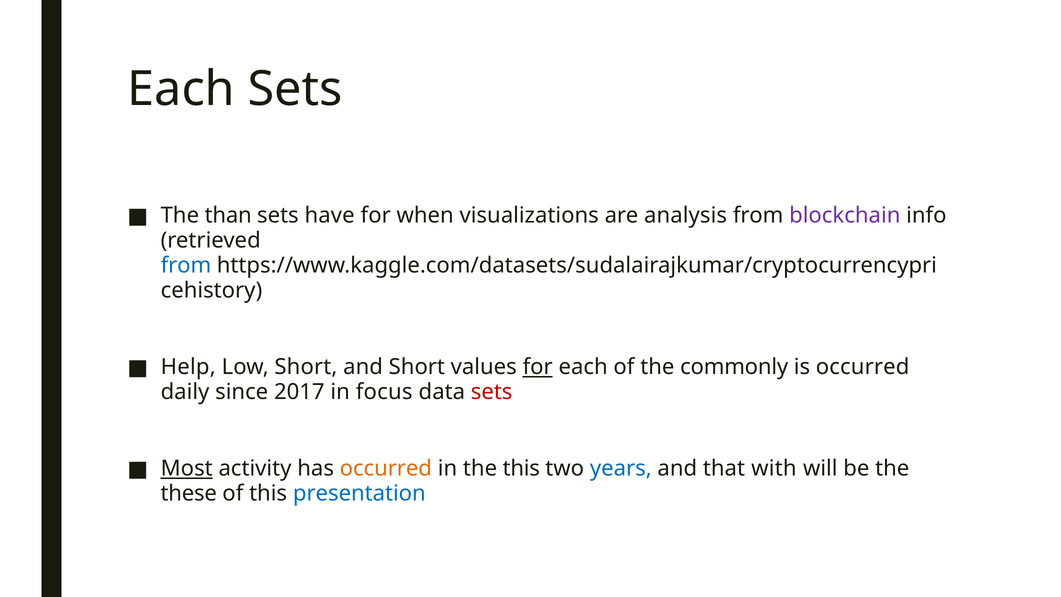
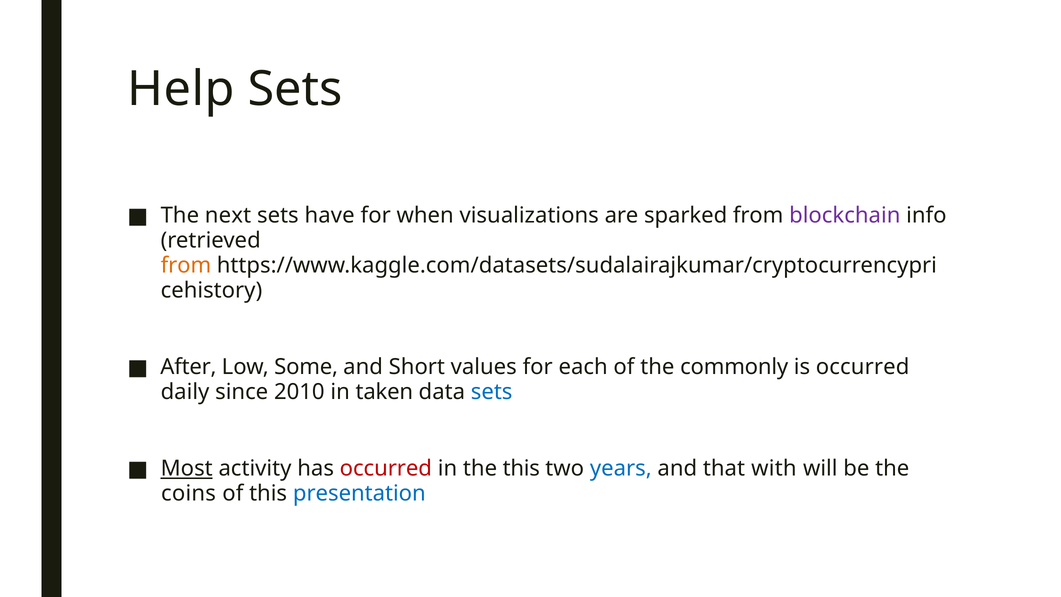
Each: Each -> Help (181, 89)
than: than -> next (228, 216)
analysis: analysis -> sparked (686, 216)
from colour: blue -> orange (186, 266)
Help: Help -> After (188, 367)
Low Short: Short -> Some (306, 367)
for underline: present -> none (538, 367)
2017: 2017 -> 2010 (299, 392)
focus: focus -> taken (384, 392)
sets colour: red -> blue (492, 392)
occurred colour: orange -> red (386, 468)
these: these -> coins (188, 493)
